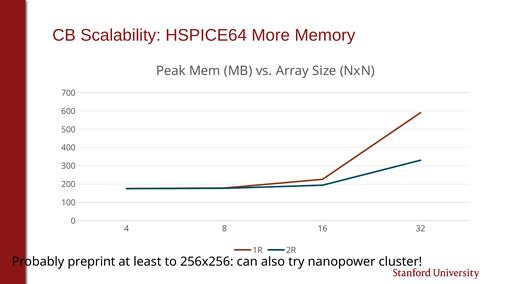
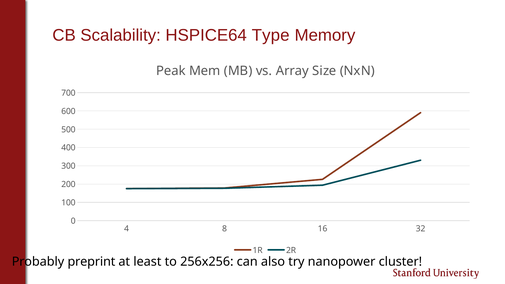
More: More -> Type (271, 35)
